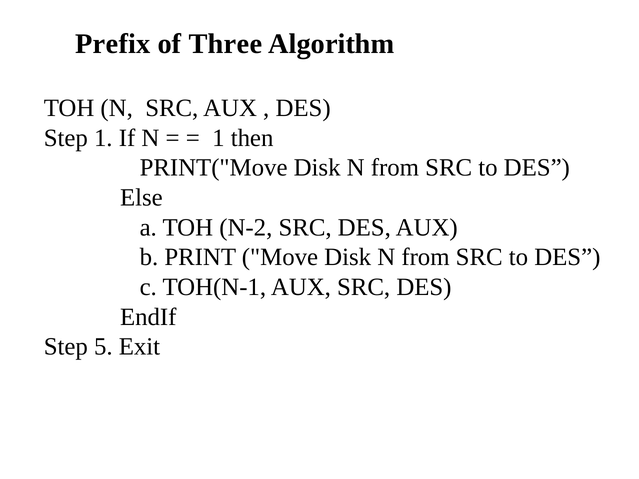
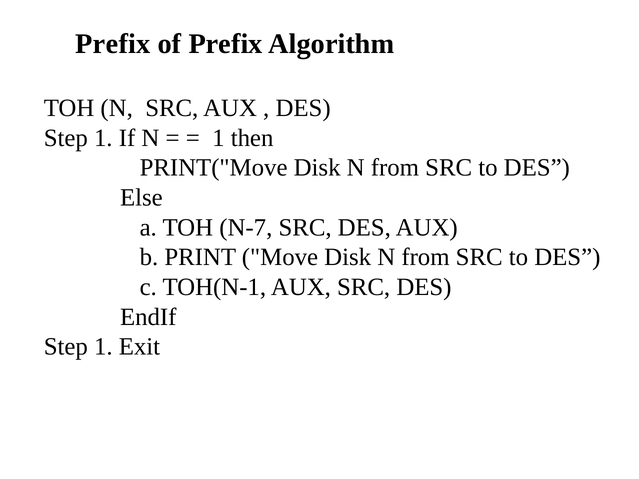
of Three: Three -> Prefix (226, 44)
N-2: N-2 -> N-7 (246, 228)
5: 5 -> 1 (103, 347)
